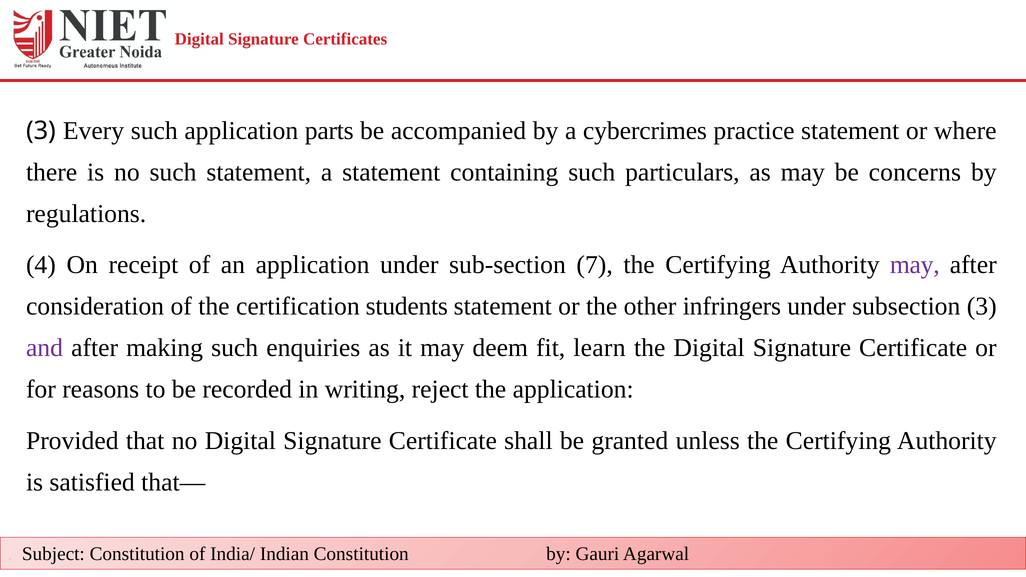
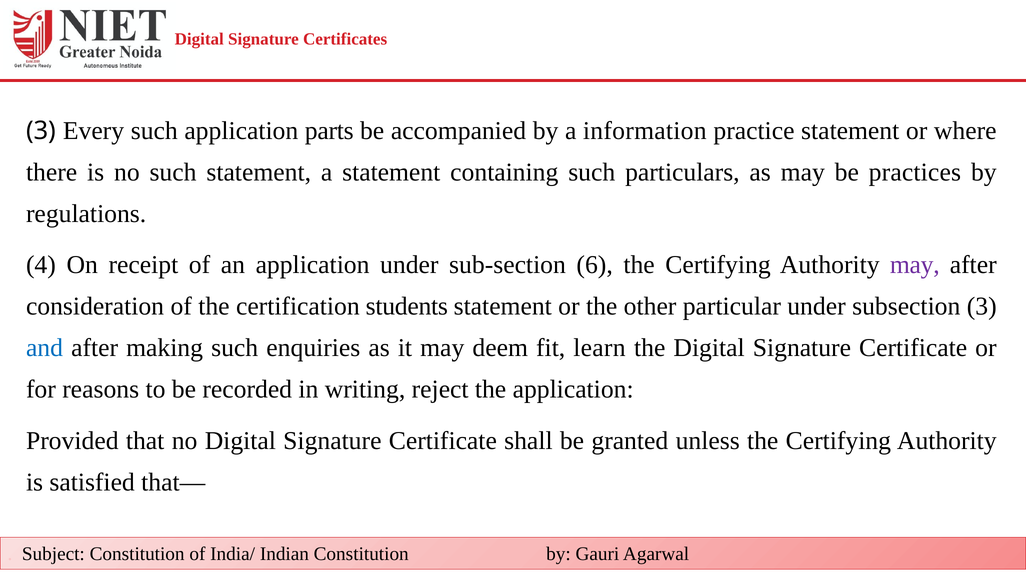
cybercrimes: cybercrimes -> information (645, 131)
concerns: concerns -> practices (915, 172)
7: 7 -> 6 (595, 265)
infringers: infringers -> particular (732, 306)
and colour: purple -> blue (45, 348)
